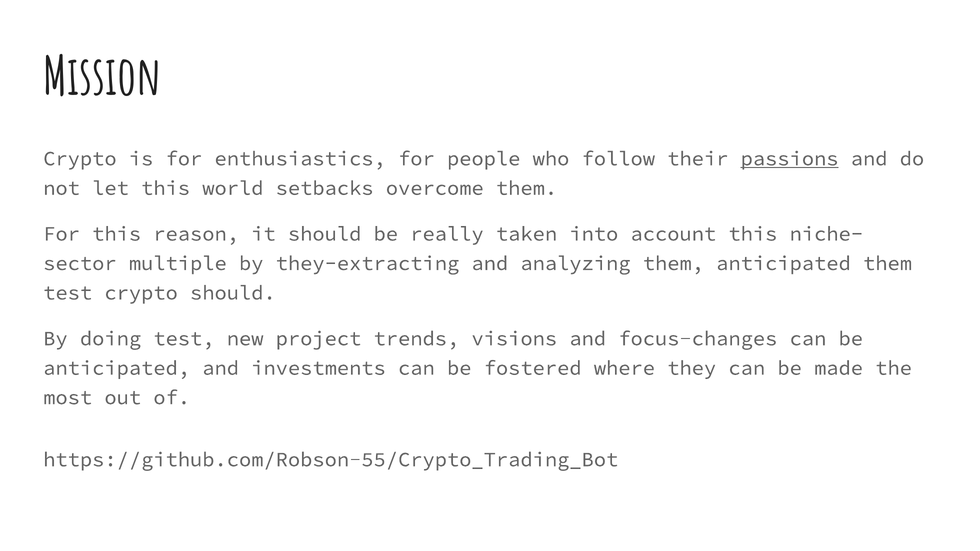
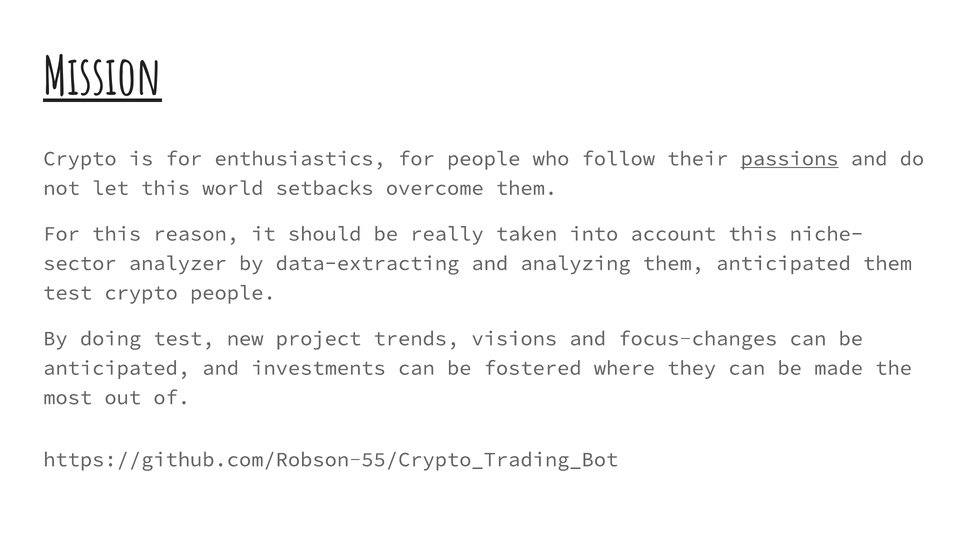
Mission underline: none -> present (103, 78)
multiple: multiple -> analyzer (178, 263)
they-extracting: they-extracting -> data-extracting (367, 263)
crypto should: should -> people (233, 293)
